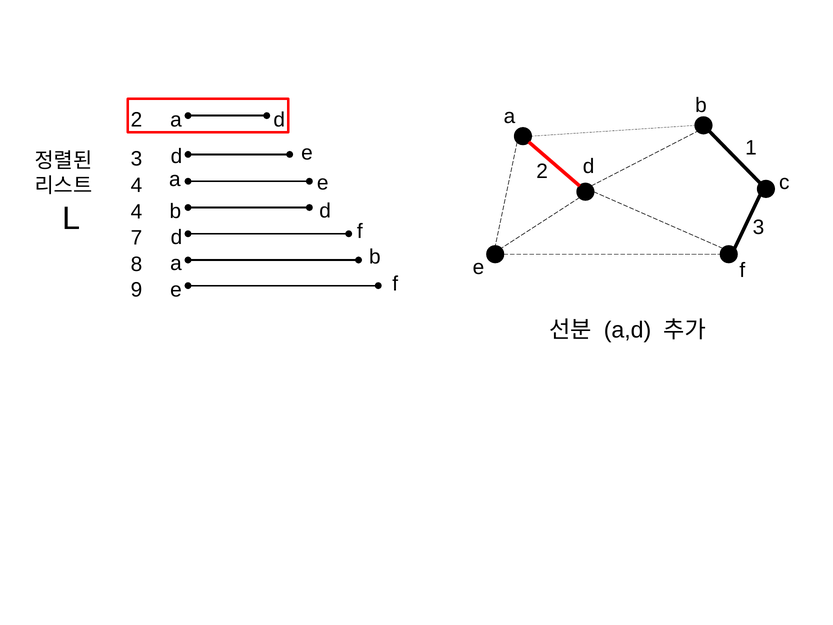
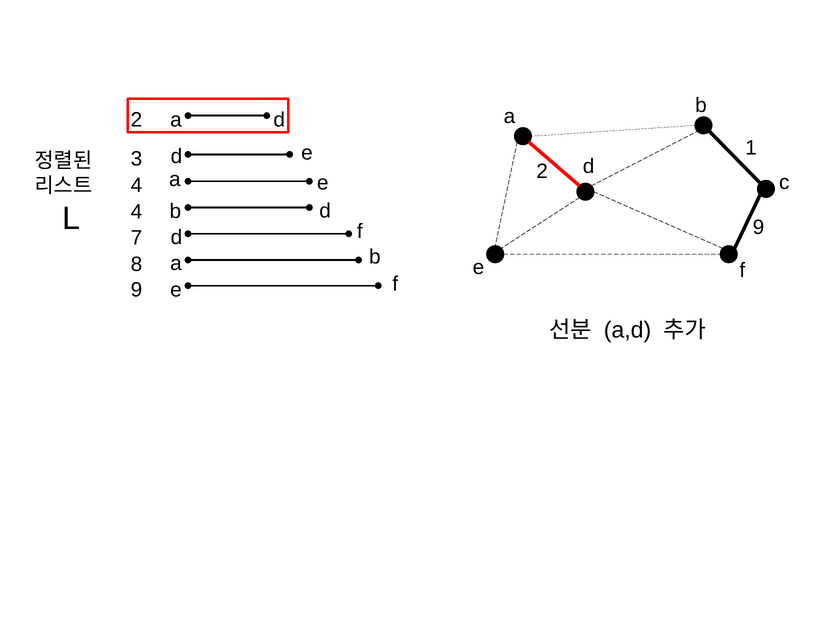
L 3: 3 -> 9 (759, 227)
